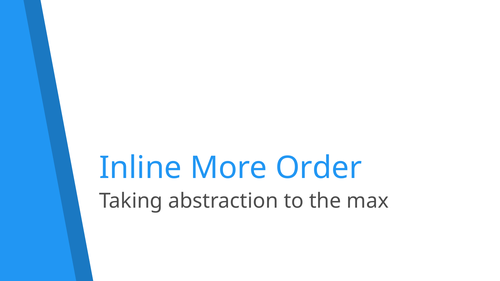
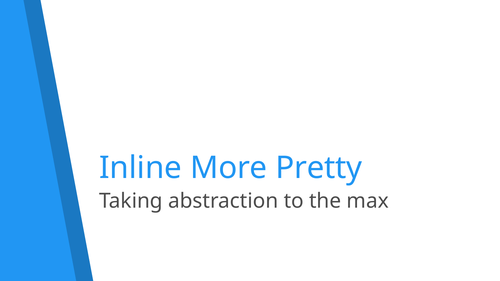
Order: Order -> Pretty (319, 168)
